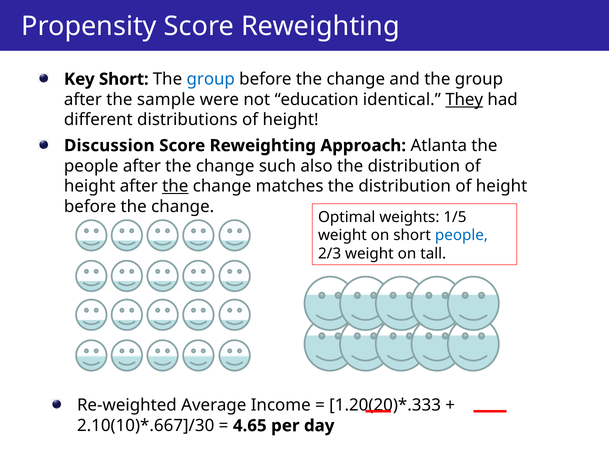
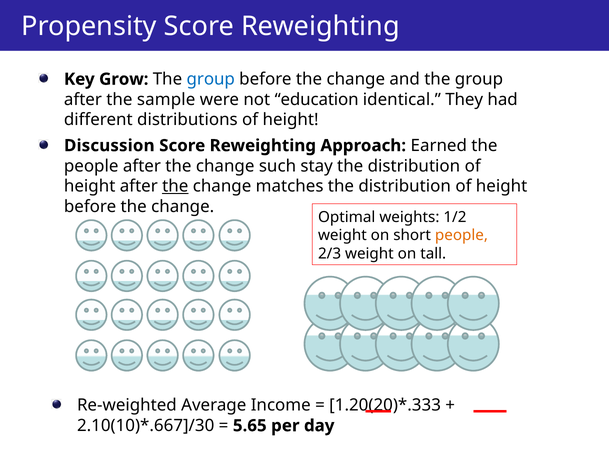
Key Short: Short -> Grow (124, 79)
They underline: present -> none (464, 99)
Atlanta: Atlanta -> Earned (439, 146)
also: also -> stay (317, 166)
1/5: 1/5 -> 1/2 (455, 217)
people colour: blue -> orange (461, 235)
4.65: 4.65 -> 5.65 (250, 425)
